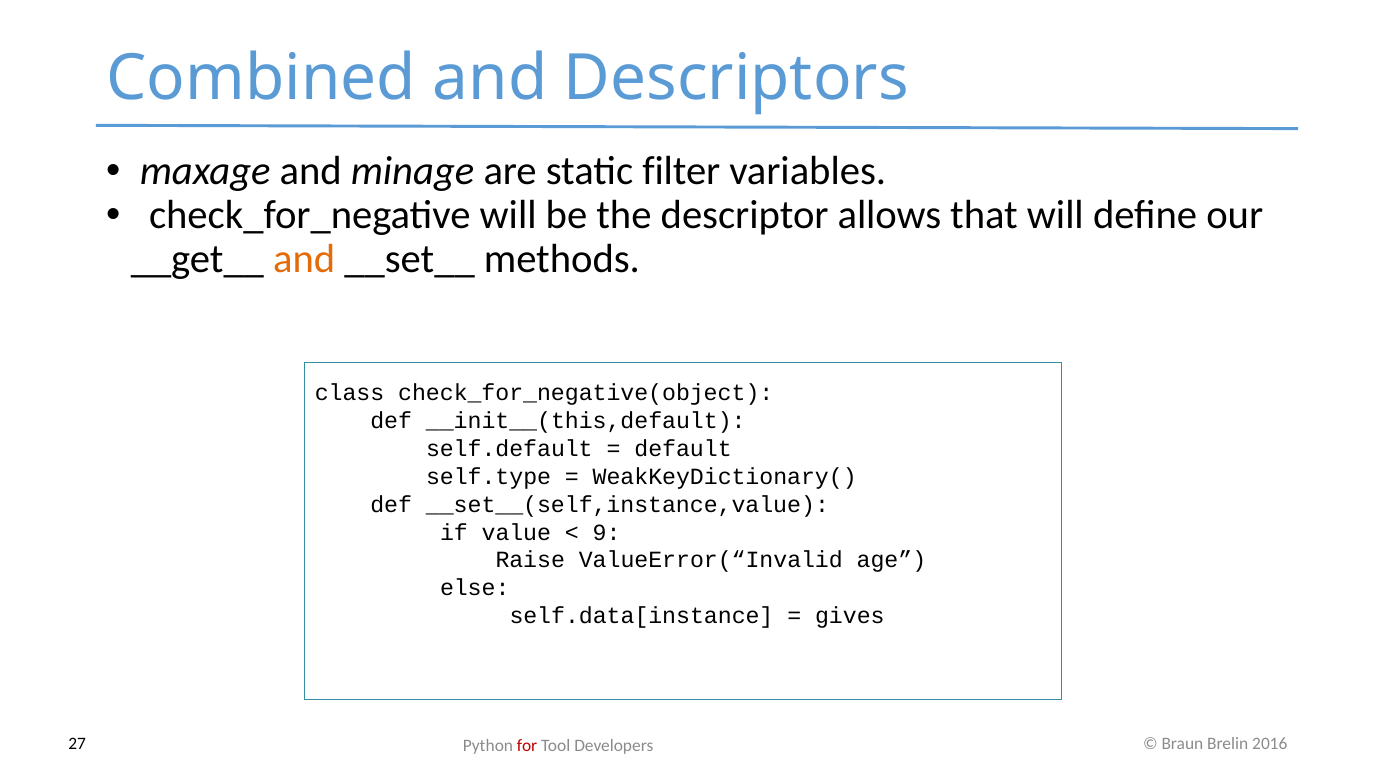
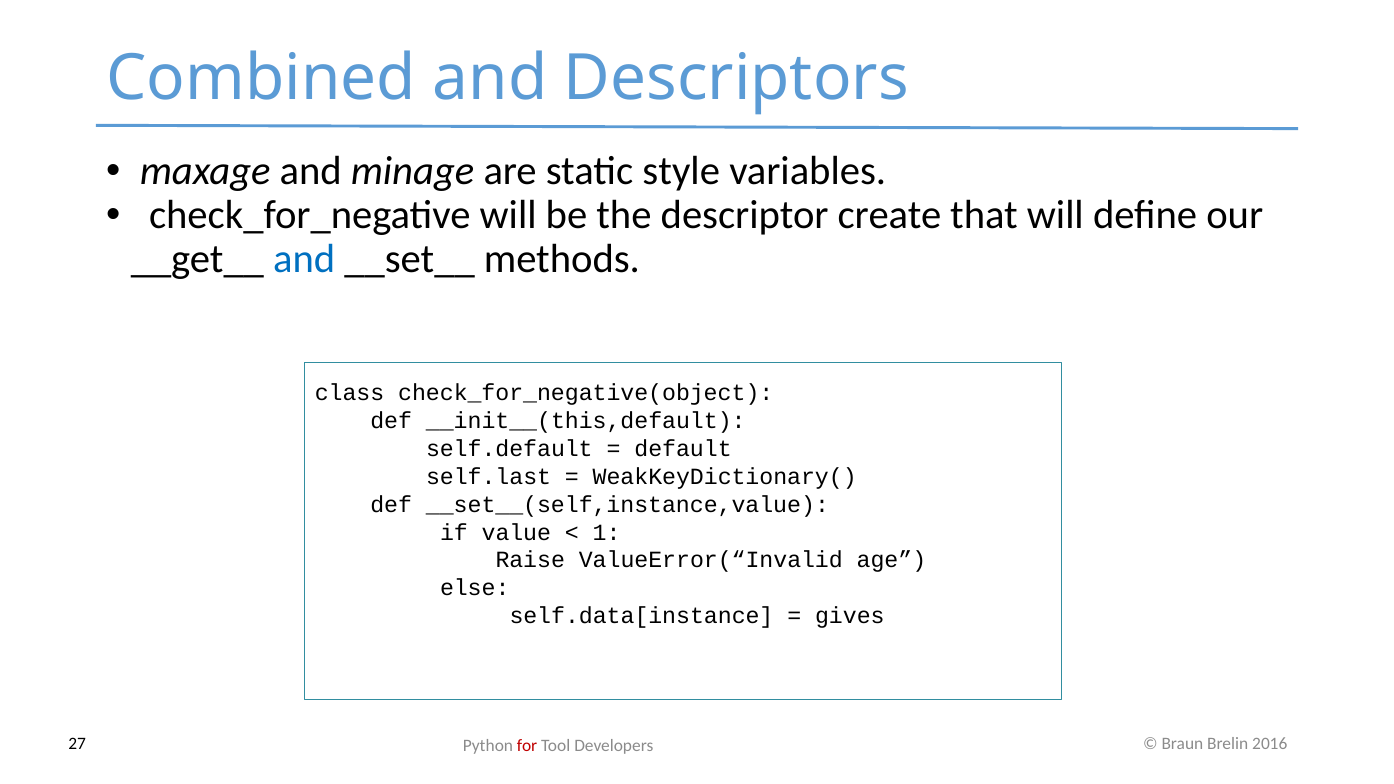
filter: filter -> style (681, 172)
allows: allows -> create (890, 216)
and colour: orange -> blue (304, 259)
self.type: self.type -> self.last (489, 477)
9: 9 -> 1 (607, 533)
